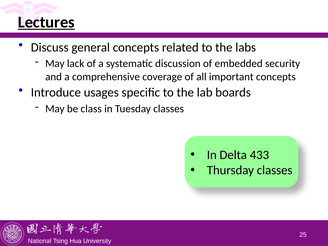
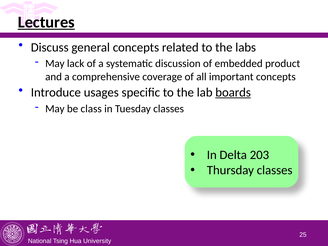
security: security -> product (283, 64)
boards underline: none -> present (233, 92)
433: 433 -> 203 (259, 155)
